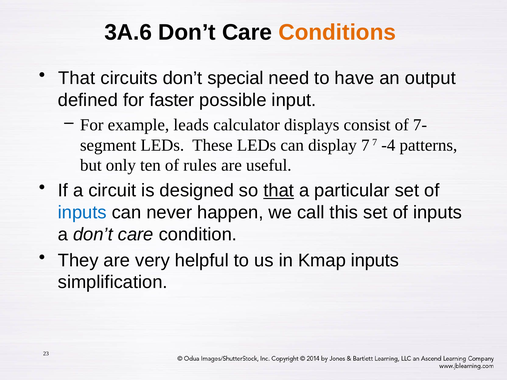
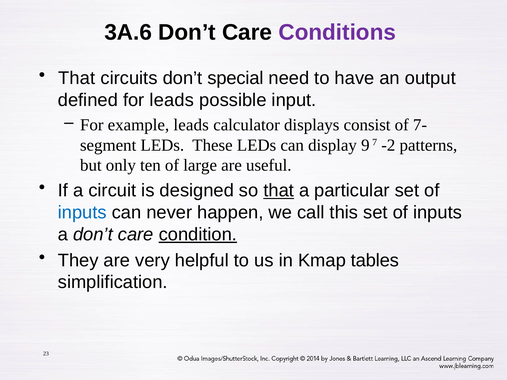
Conditions colour: orange -> purple (337, 33)
for faster: faster -> leads (172, 100)
display 7: 7 -> 9 (365, 145)
-4: -4 -> -2 (388, 145)
rules: rules -> large (200, 166)
condition underline: none -> present (198, 235)
Kmap inputs: inputs -> tables (375, 261)
